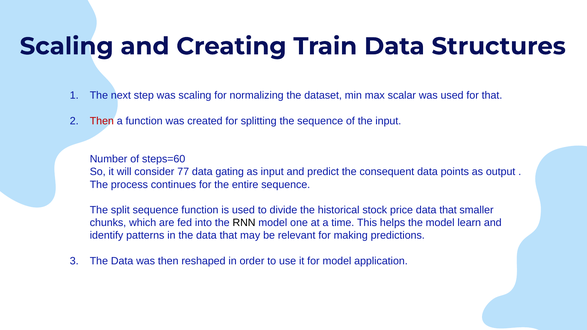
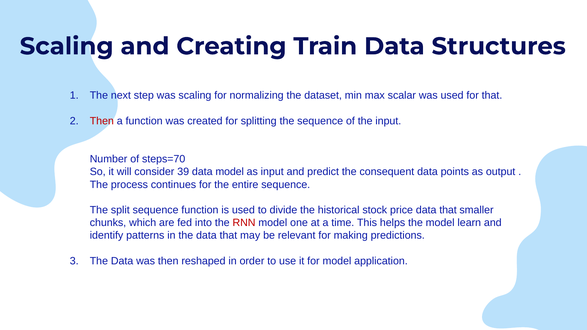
steps=60: steps=60 -> steps=70 (164, 159)
77: 77 -> 39 (183, 172)
data gating: gating -> model (230, 172)
RNN colour: black -> red (244, 223)
